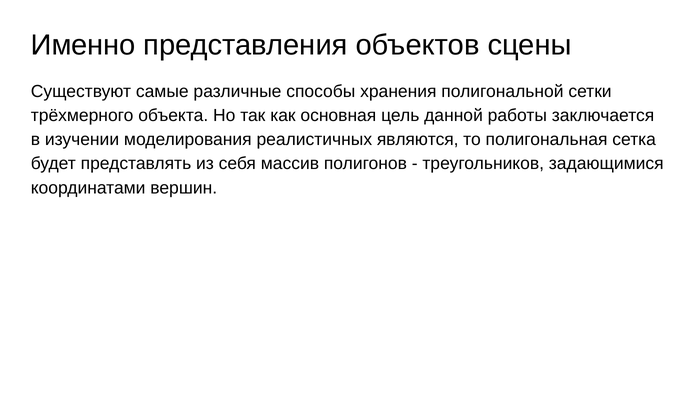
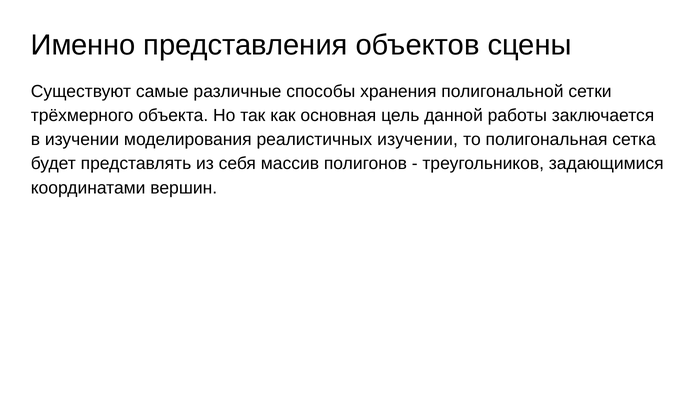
реалистичных являются: являются -> изучении (418, 140)
